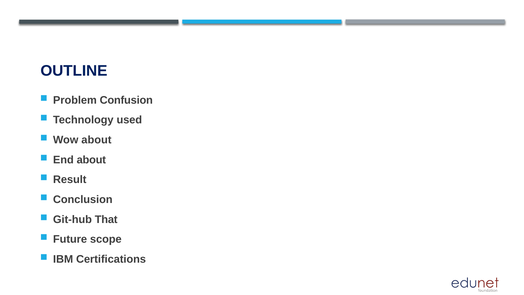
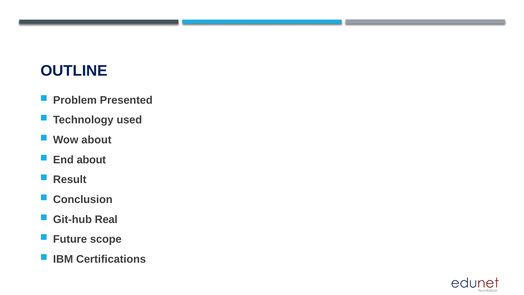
Confusion: Confusion -> Presented (126, 100)
That: That -> Real (106, 219)
